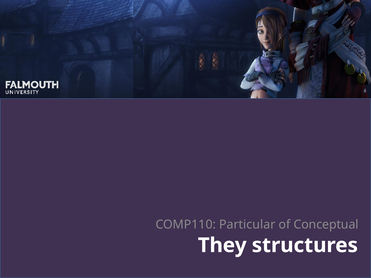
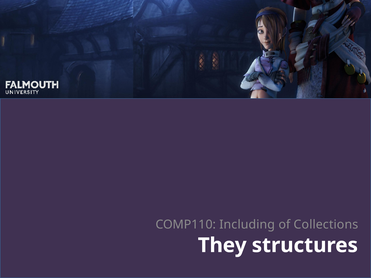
Particular: Particular -> Including (247, 225)
Conceptual: Conceptual -> Collections (326, 225)
